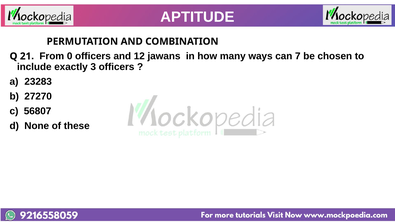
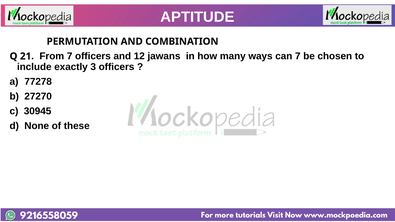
From 0: 0 -> 7 (70, 56)
23283: 23283 -> 77278 (38, 82)
56807: 56807 -> 30945 (38, 111)
